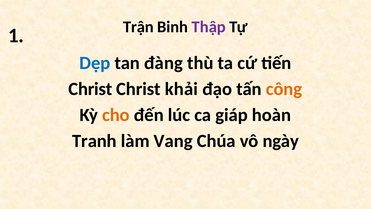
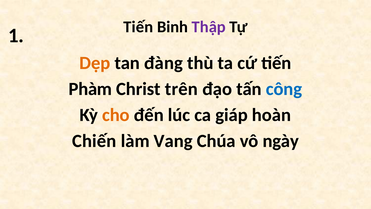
Trận: Trận -> Tiến (138, 27)
Dẹp colour: blue -> orange (95, 63)
Christ: Christ -> Phàm (90, 89)
khải: khải -> trên (181, 89)
công colour: orange -> blue (284, 89)
Tranh: Tranh -> Chiến (94, 141)
